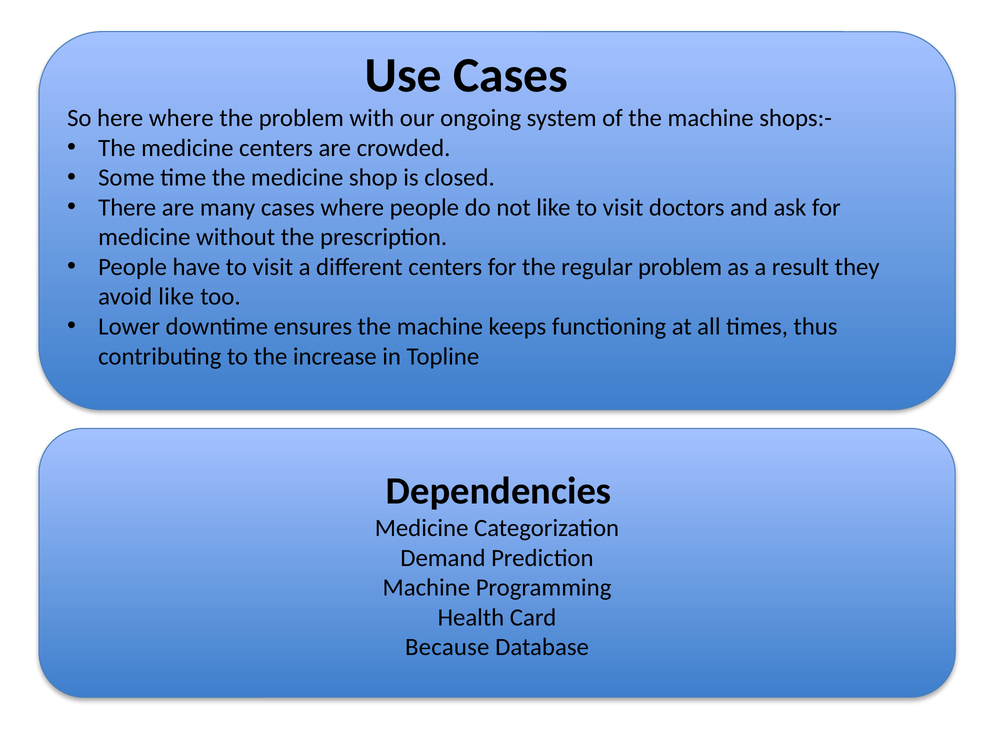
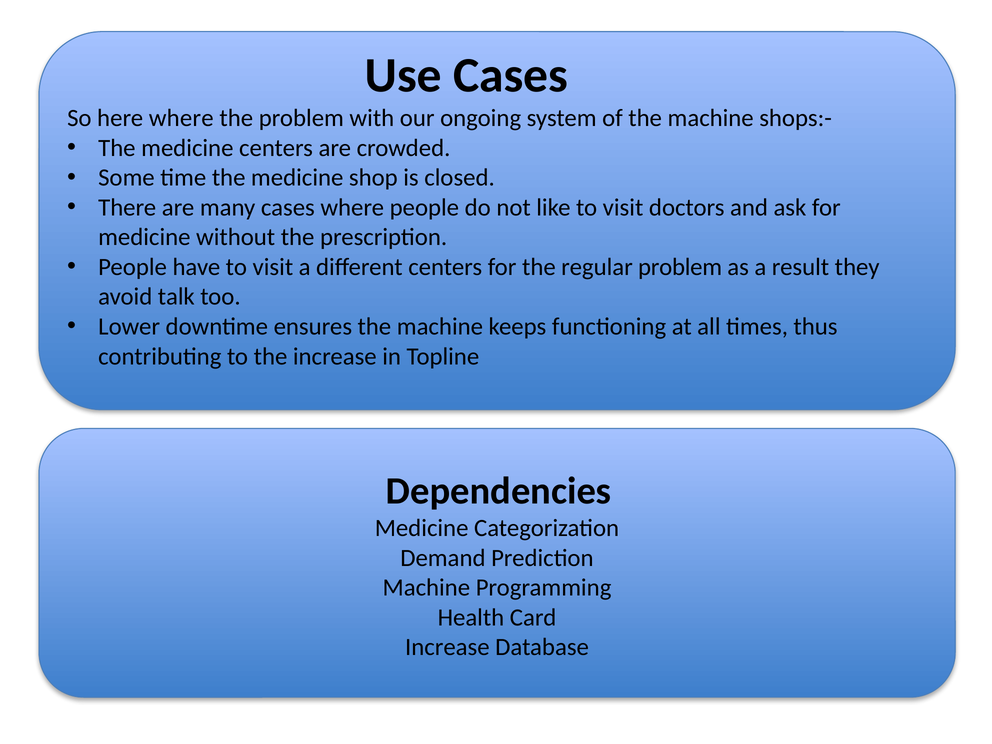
avoid like: like -> talk (176, 297)
Because: Because -> Increase (447, 647)
